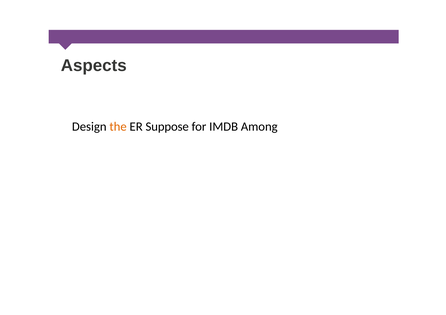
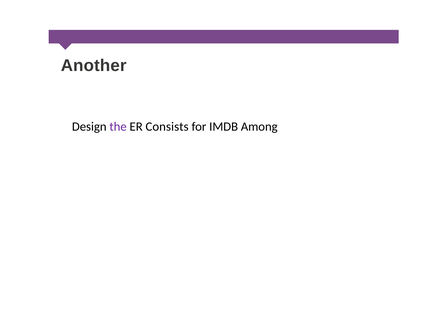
Aspects: Aspects -> Another (94, 66)
the colour: orange -> purple (118, 127)
Suppose: Suppose -> Consists (167, 127)
